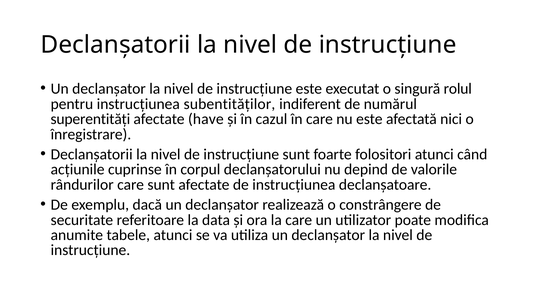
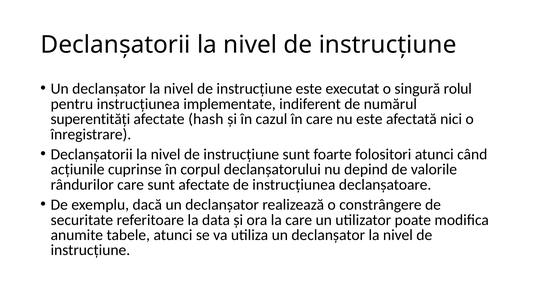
subentităţilor: subentităţilor -> implementate (230, 104)
have: have -> hash (206, 119)
